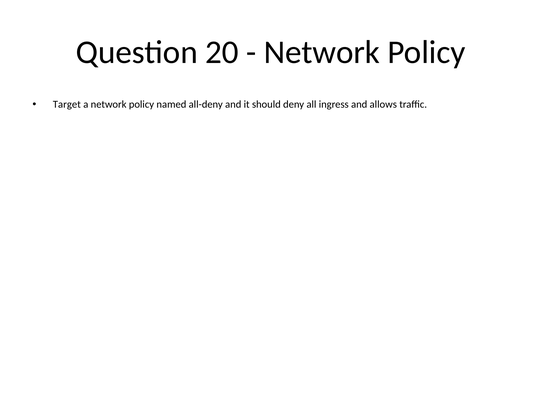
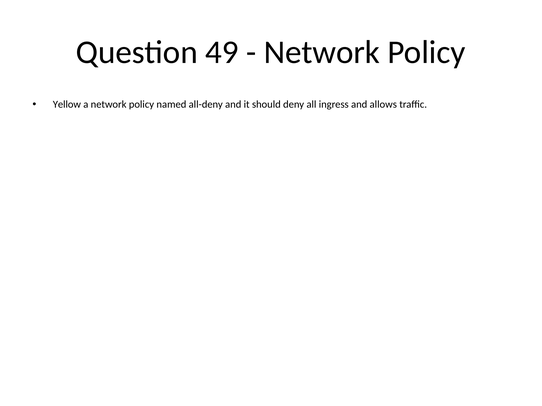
20: 20 -> 49 (222, 52)
Target: Target -> Yellow (67, 105)
